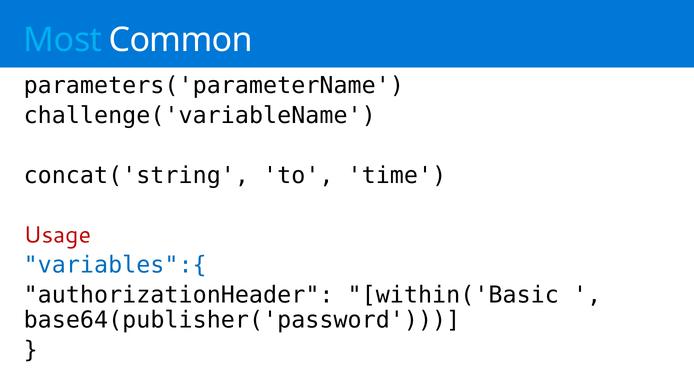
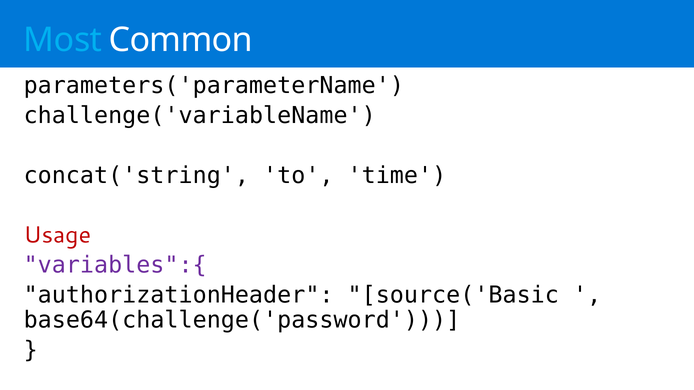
variables":{ colour: blue -> purple (115, 265)
within('Basic: within('Basic -> source('Basic (453, 295)
base64(publisher('password: base64(publisher('password -> base64(challenge('password (242, 321)
